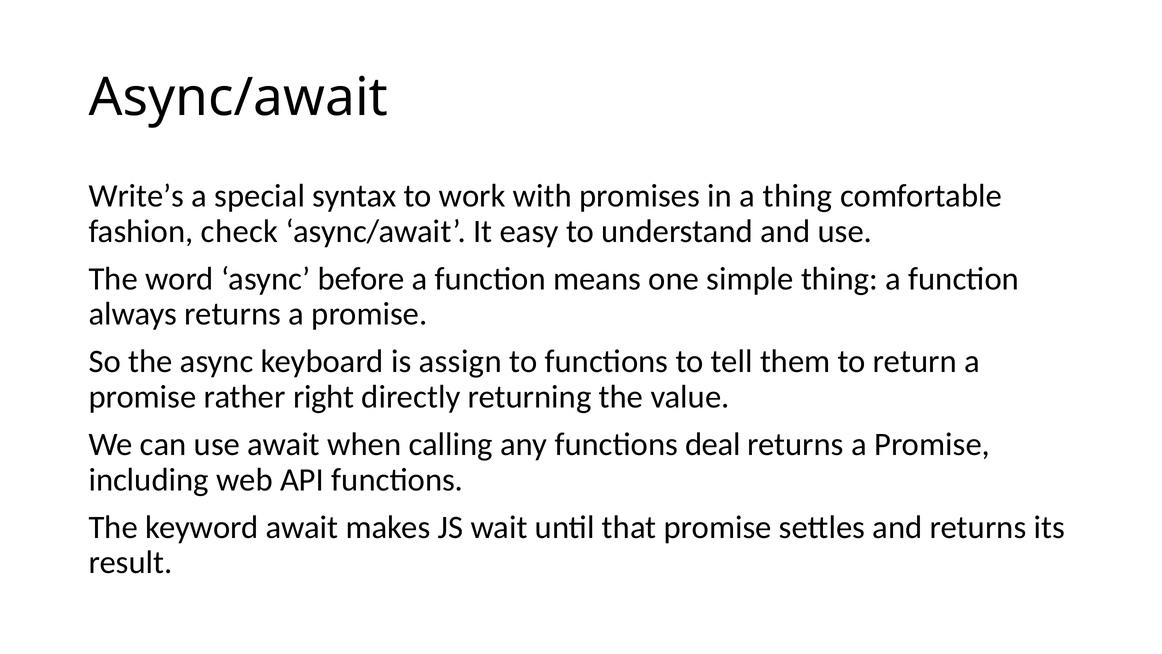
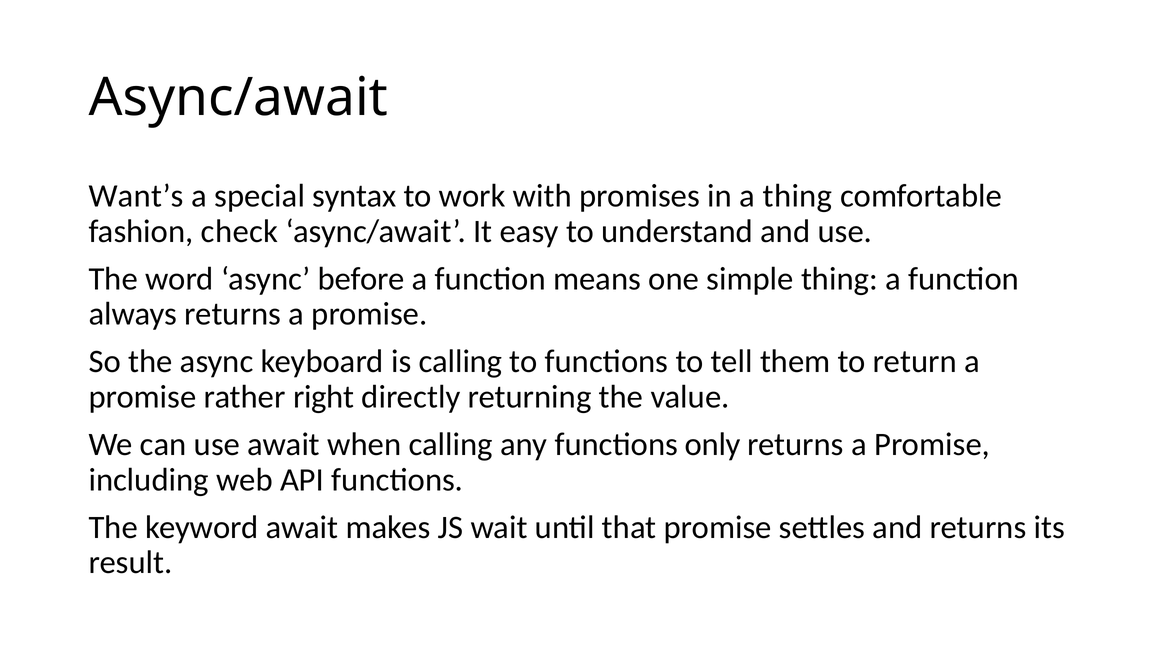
Write’s: Write’s -> Want’s (136, 196)
is assign: assign -> calling (460, 361)
deal: deal -> only (713, 444)
